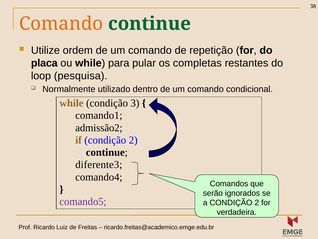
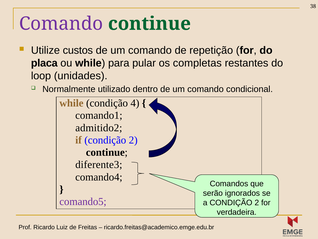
Comando colour: orange -> purple (61, 24)
ordem: ordem -> custos (78, 50)
pesquisa: pesquisa -> unidades (81, 76)
3: 3 -> 4 (135, 103)
admissão2: admissão2 -> admitido2 (99, 128)
